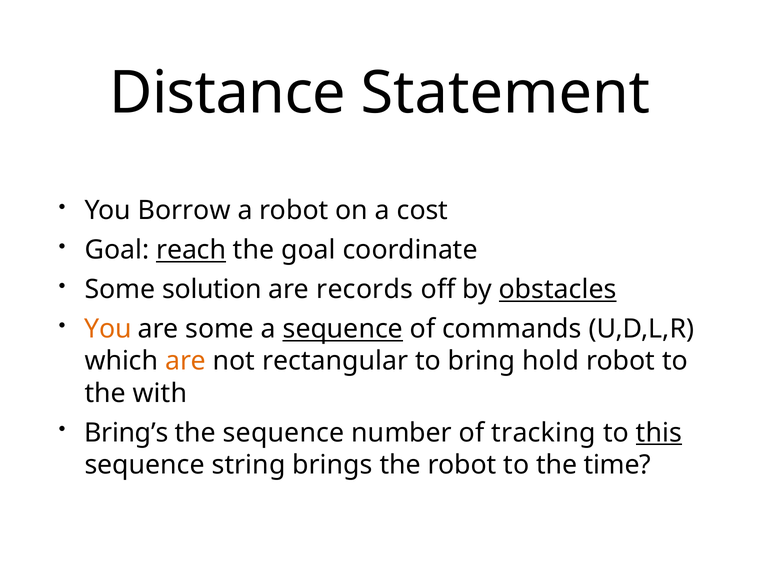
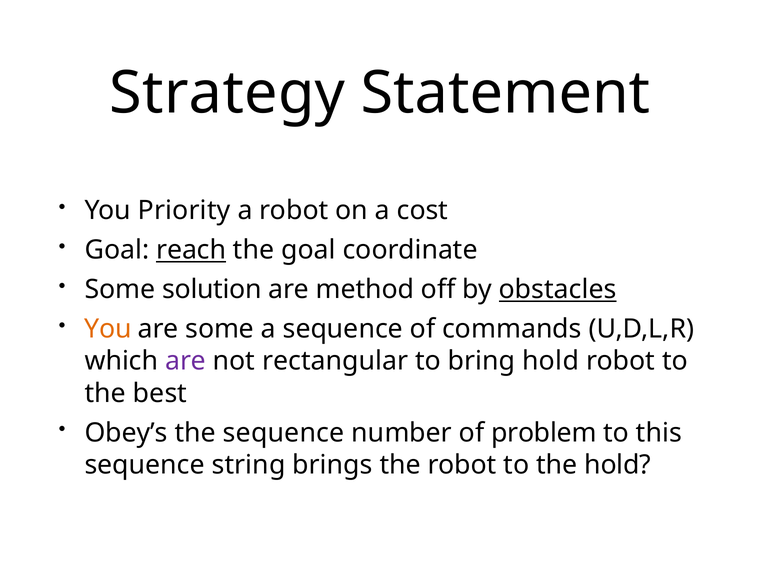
Distance: Distance -> Strategy (227, 93)
Borrow: Borrow -> Priority (184, 211)
records: records -> method (365, 290)
sequence underline: present -> none (343, 329)
are colour: orange -> purple (186, 361)
with: with -> best (160, 393)
Bring’s: Bring’s -> Obey’s (126, 433)
tracking: tracking -> problem (544, 433)
this underline: present -> none (659, 433)
the time: time -> hold (618, 465)
